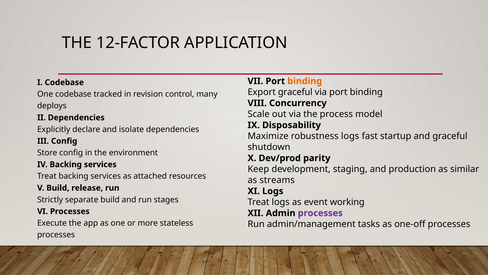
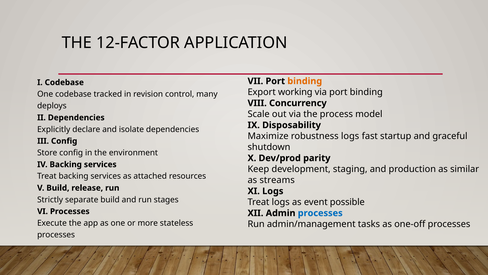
Export graceful: graceful -> working (295, 92)
working: working -> possible (347, 202)
processes colour: purple -> blue (320, 213)
